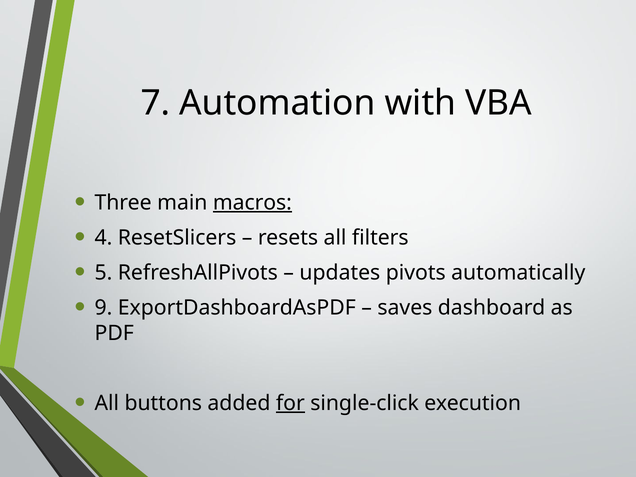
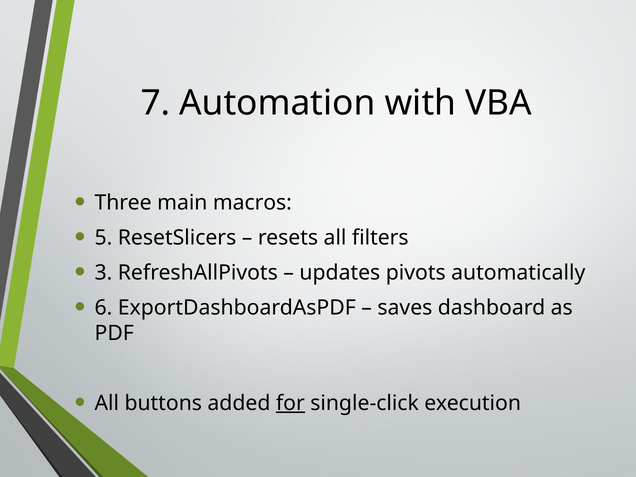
macros underline: present -> none (252, 203)
4: 4 -> 5 (103, 238)
5: 5 -> 3 (103, 273)
9: 9 -> 6 (103, 308)
